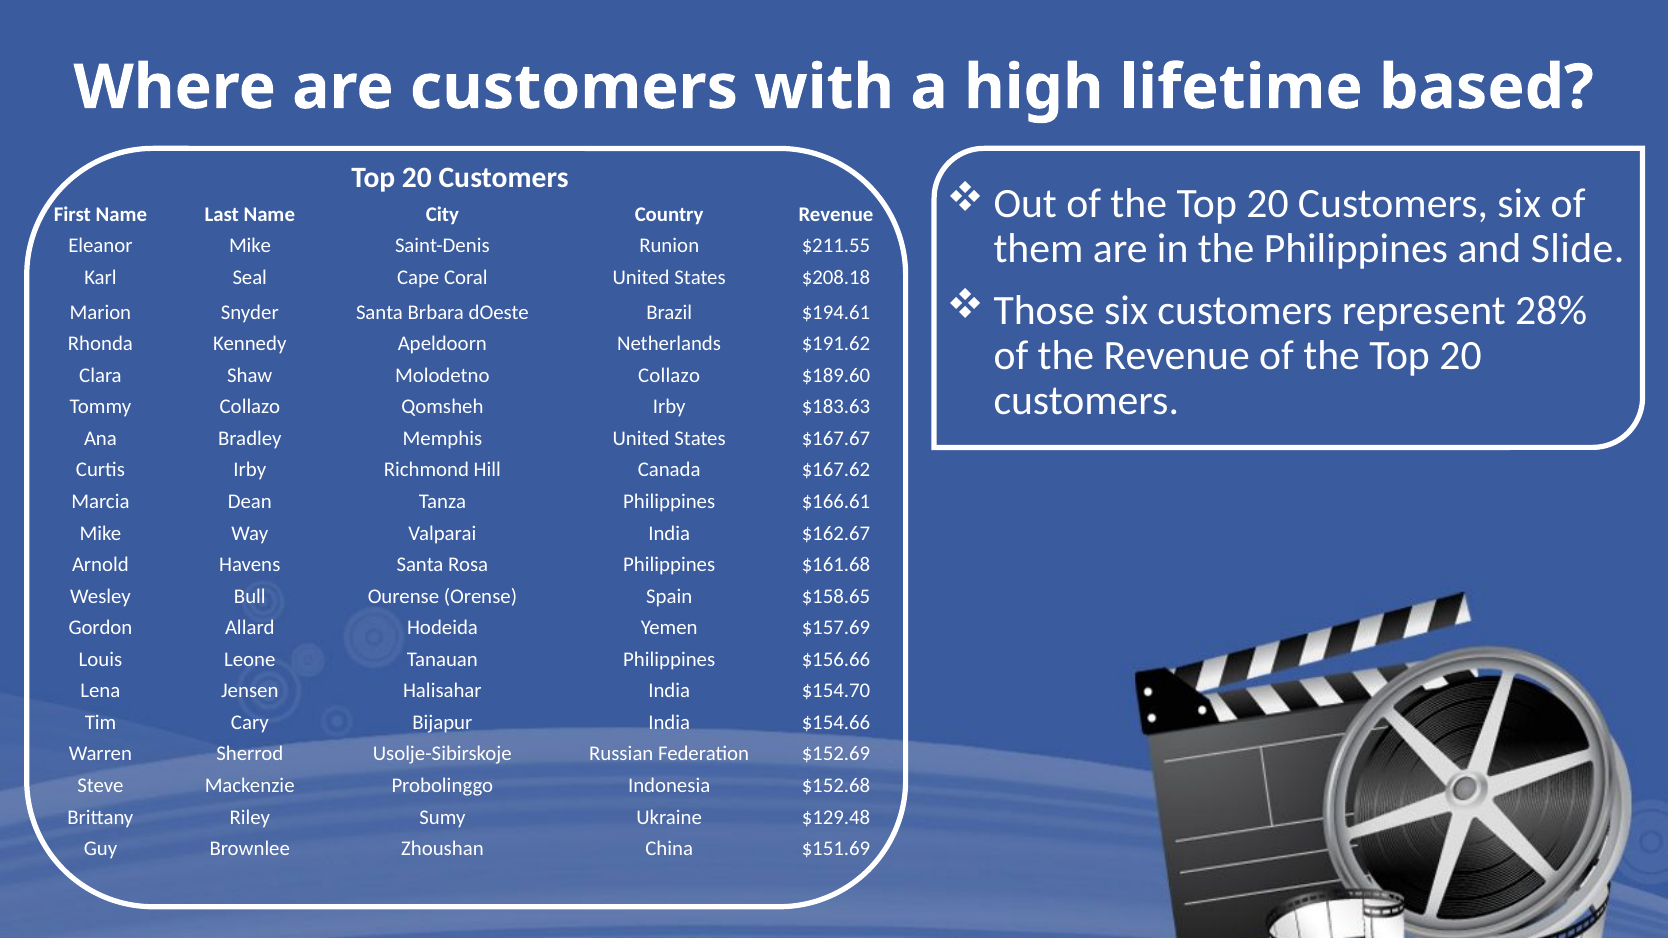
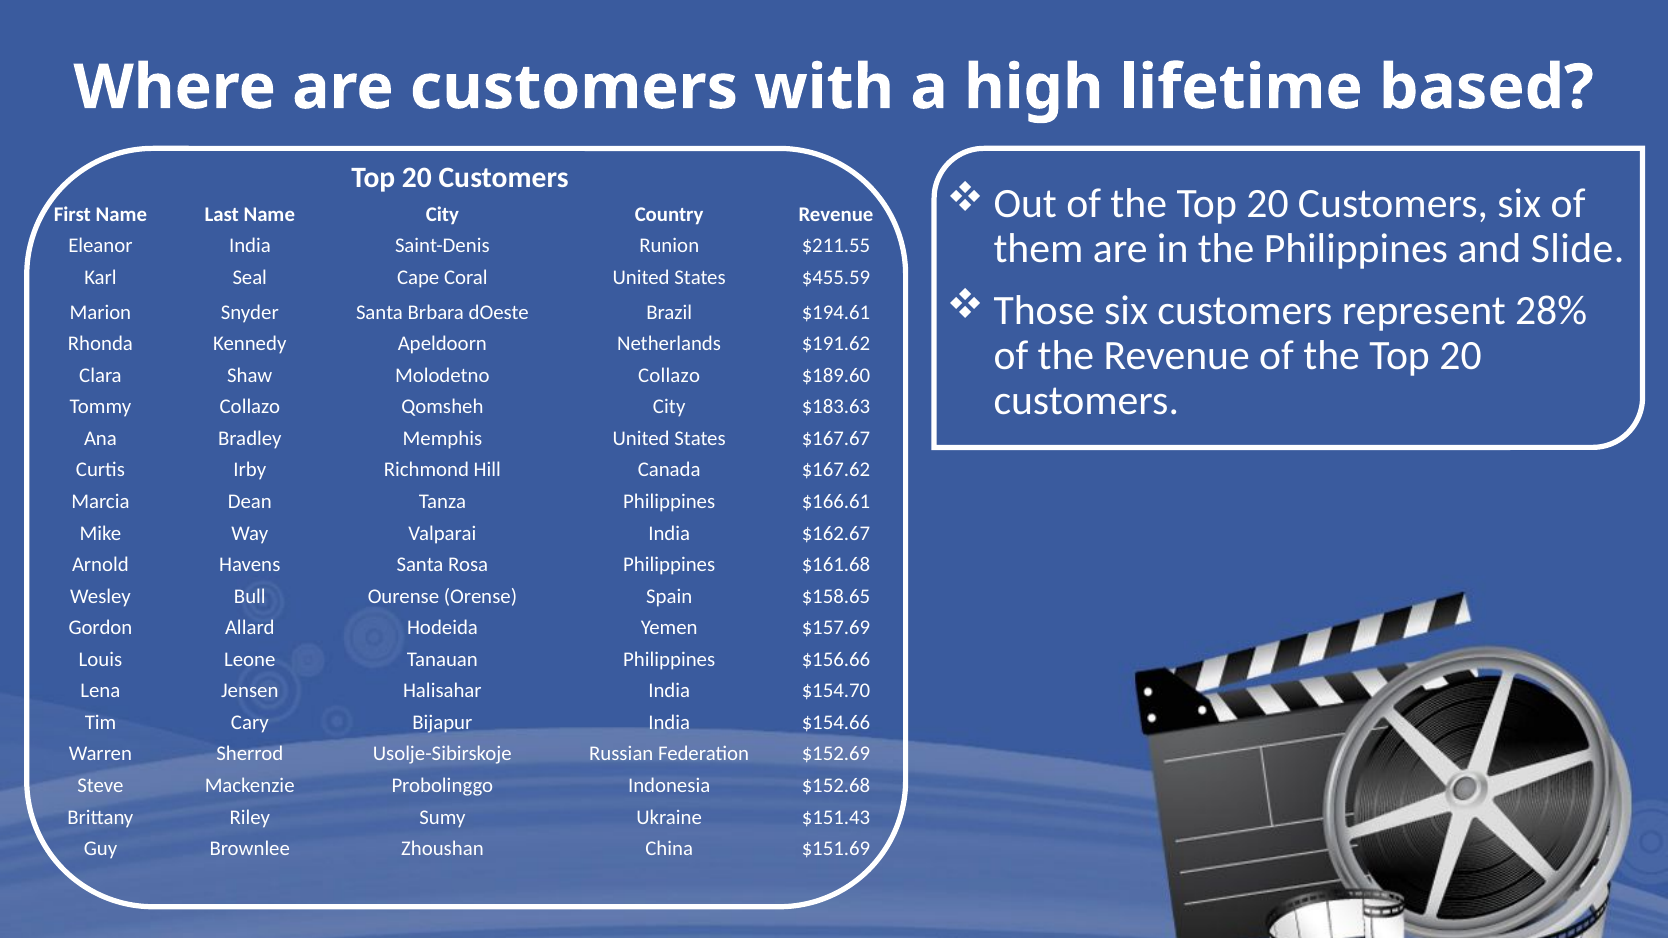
Eleanor Mike: Mike -> India (250, 246)
$208.18: $208.18 -> $455.59 (836, 278)
Qomsheh Irby: Irby -> City (669, 407)
$129.48: $129.48 -> $151.43 (836, 817)
